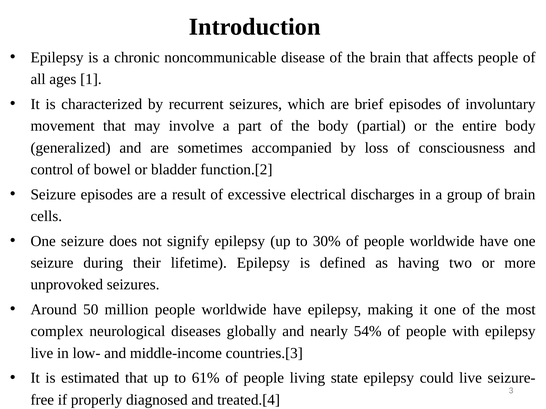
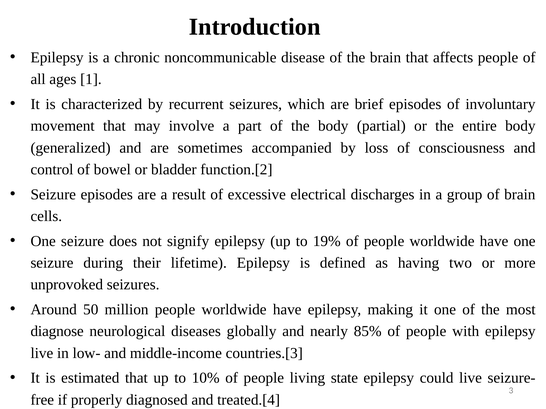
30%: 30% -> 19% (327, 241)
complex: complex -> diagnose (57, 332)
54%: 54% -> 85% (368, 332)
61%: 61% -> 10% (206, 378)
